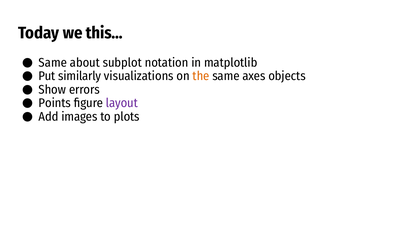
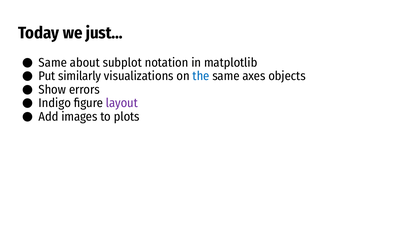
this: this -> just (104, 33)
the colour: orange -> blue (201, 76)
Points: Points -> Indigo (55, 103)
